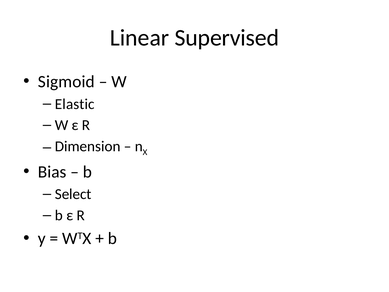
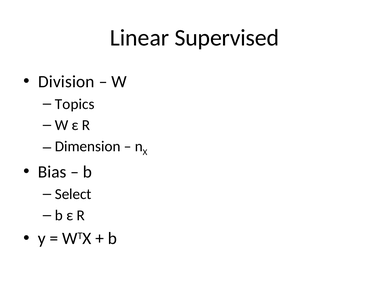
Sigmoid: Sigmoid -> Division (66, 82)
Elastic: Elastic -> Topics (75, 104)
